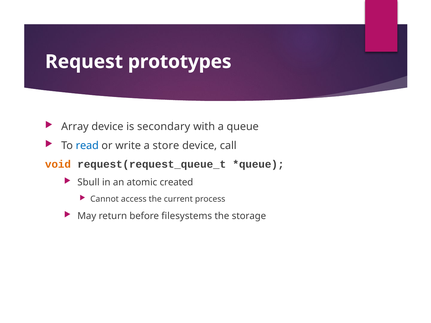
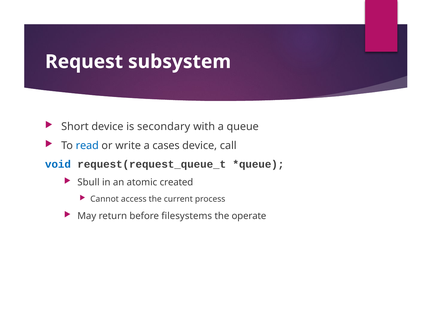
prototypes: prototypes -> subsystem (180, 62)
Array: Array -> Short (75, 127)
store: store -> cases (166, 146)
void colour: orange -> blue (58, 165)
storage: storage -> operate (249, 216)
